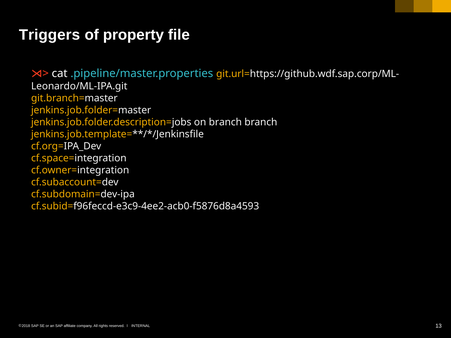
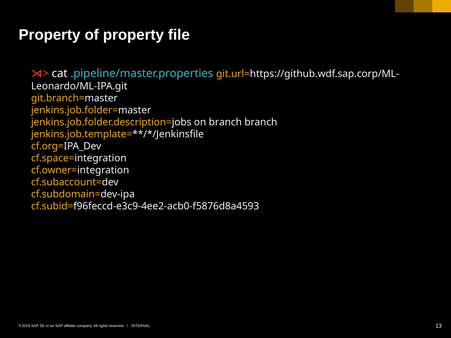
Triggers: Triggers -> Property (50, 35)
